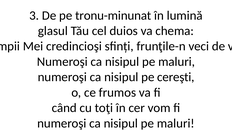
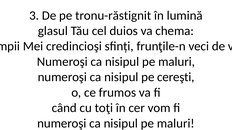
tronu-minunat: tronu-minunat -> tronu-răstignit (113, 16)
